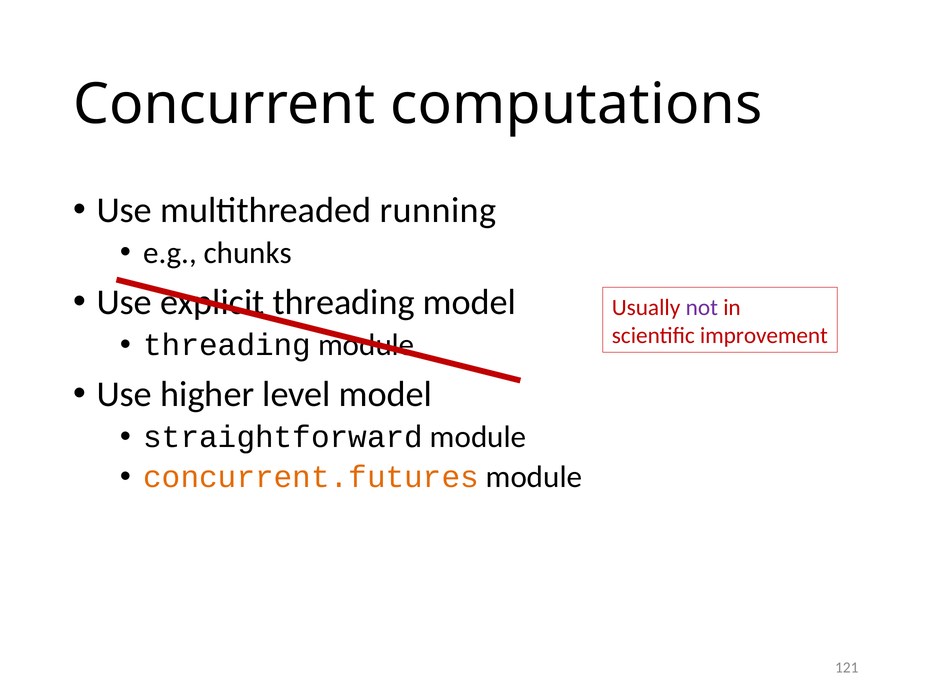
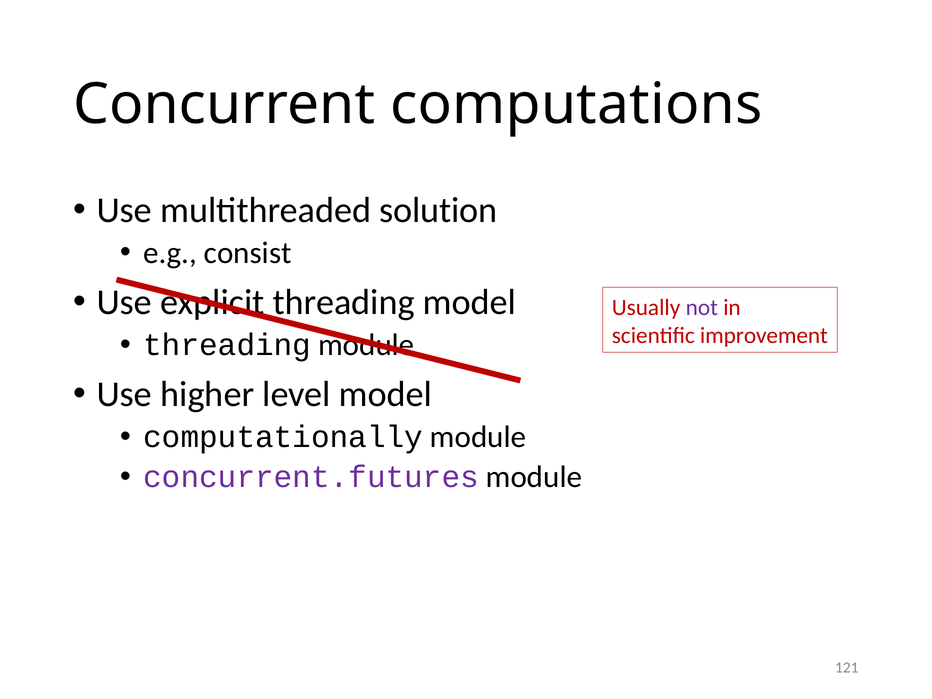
running: running -> solution (438, 210)
chunks: chunks -> consist (248, 253)
straightforward: straightforward -> computationally (283, 437)
concurrent.futures colour: orange -> purple (311, 477)
